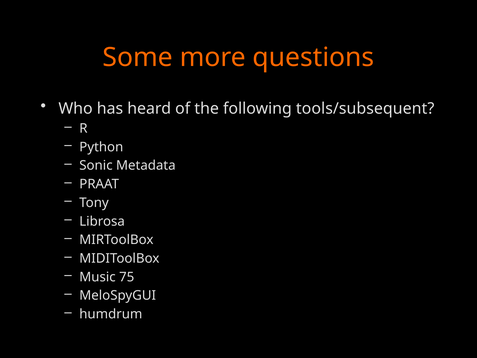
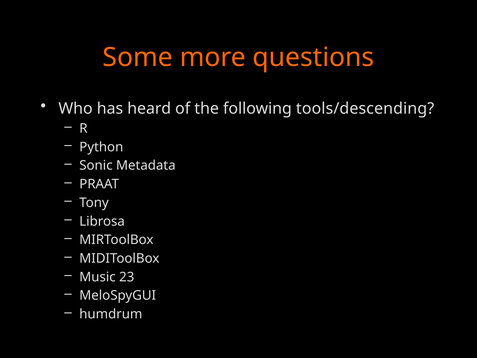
tools/subsequent: tools/subsequent -> tools/descending (365, 108)
75: 75 -> 23 (127, 277)
